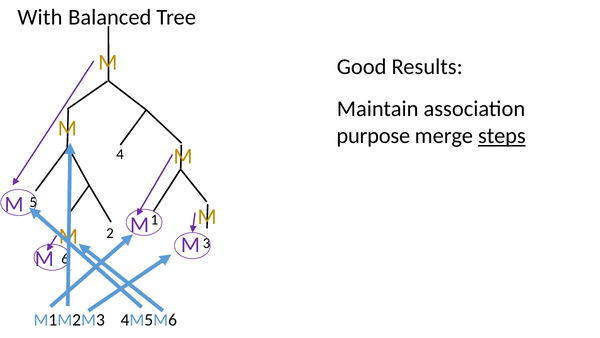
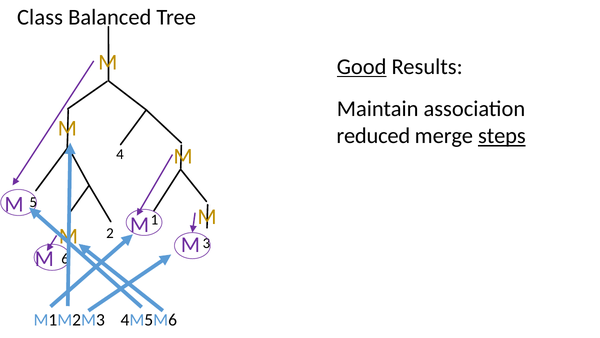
With: With -> Class (40, 17)
Good underline: none -> present (362, 67)
purpose: purpose -> reduced (373, 136)
